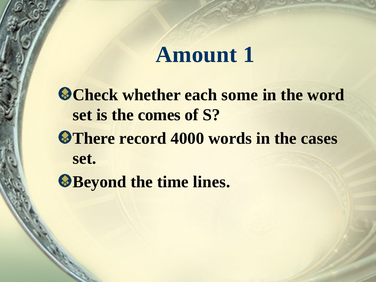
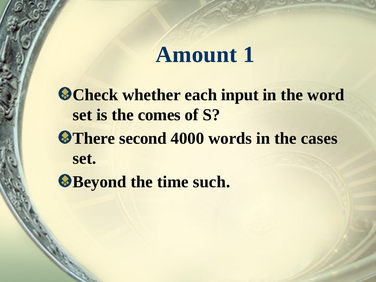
some: some -> input (240, 95)
record: record -> second (143, 138)
lines: lines -> such (212, 182)
